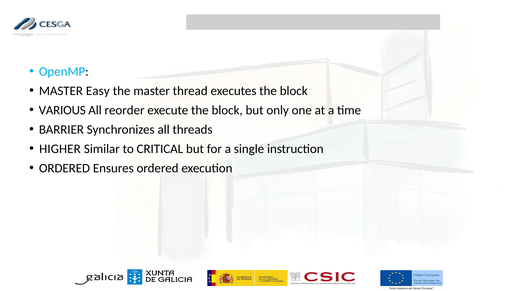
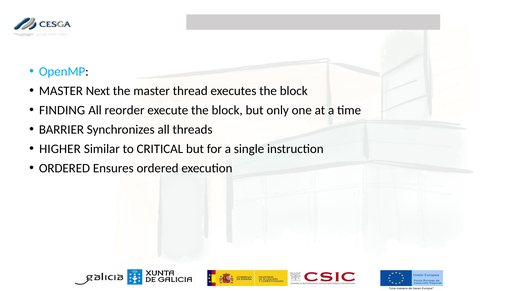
Easy: Easy -> Next (98, 91)
VARIOUS: VARIOUS -> FINDING (62, 110)
